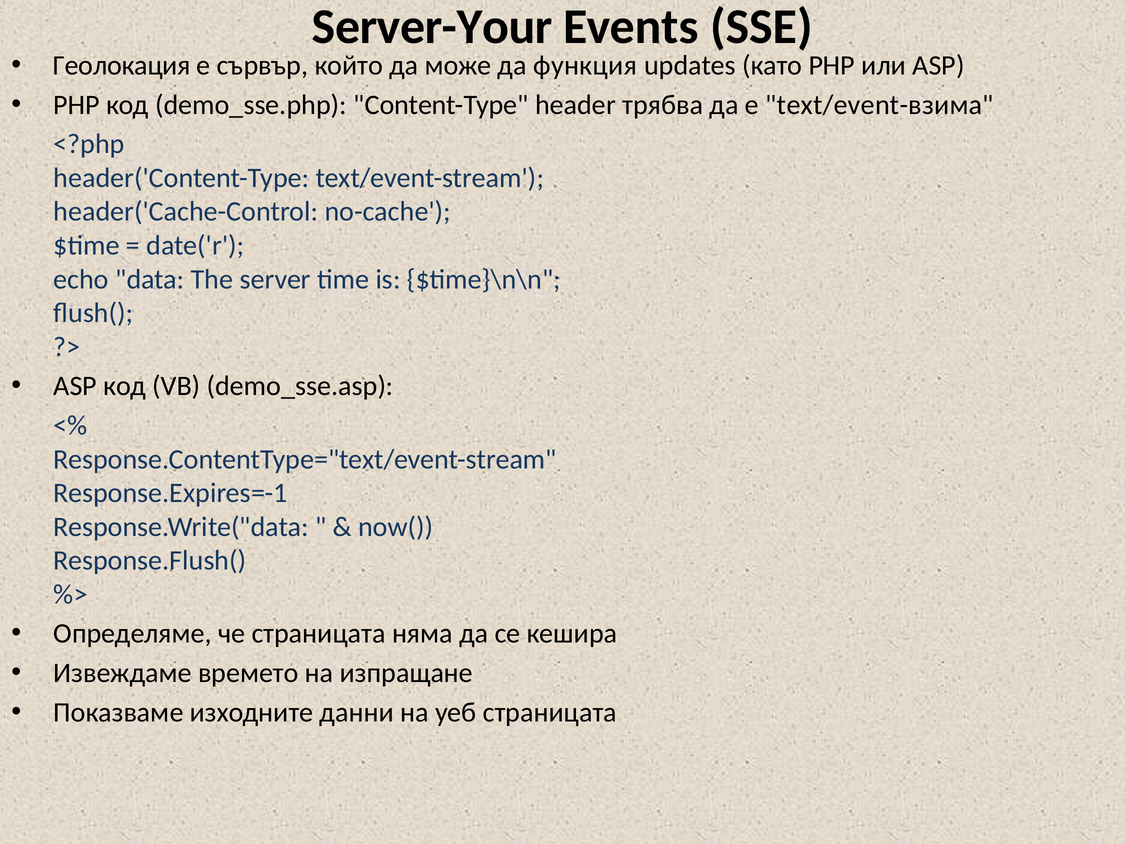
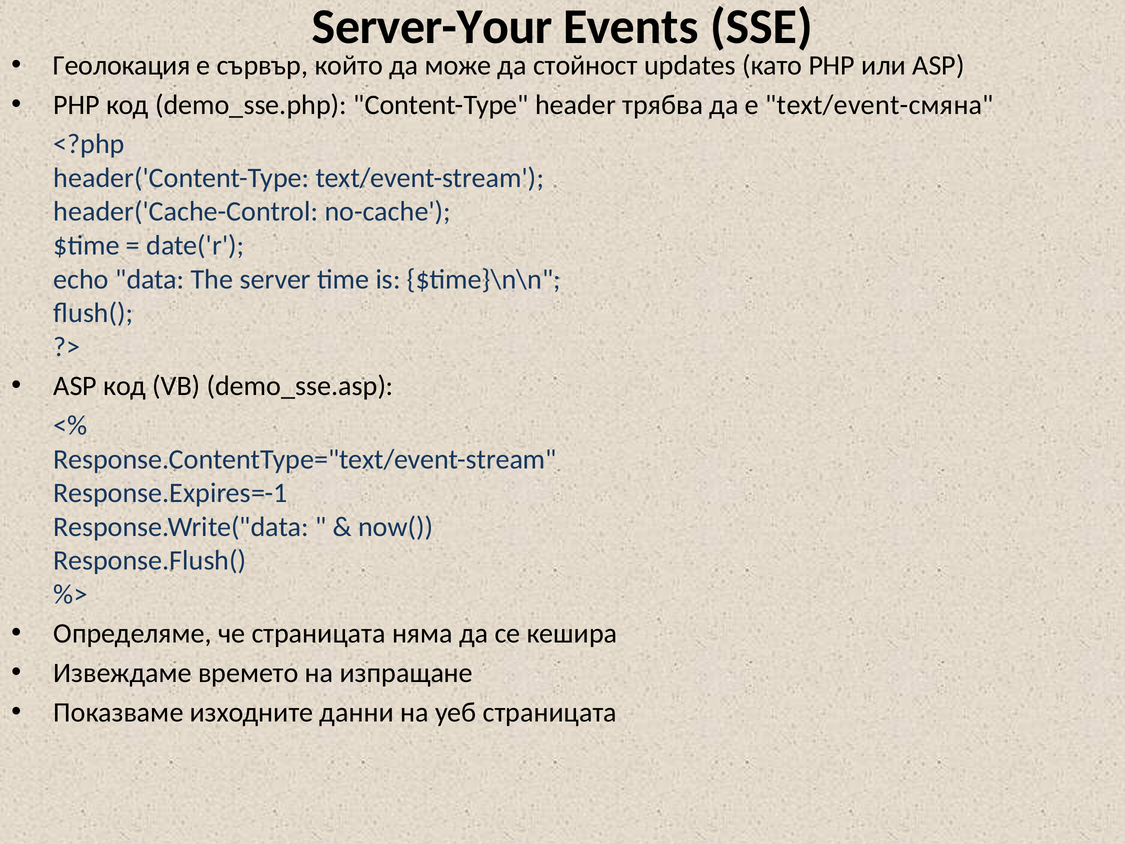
функция: функция -> стойност (585, 65)
text/event-взима: text/event-взима -> text/event-смяна (880, 105)
